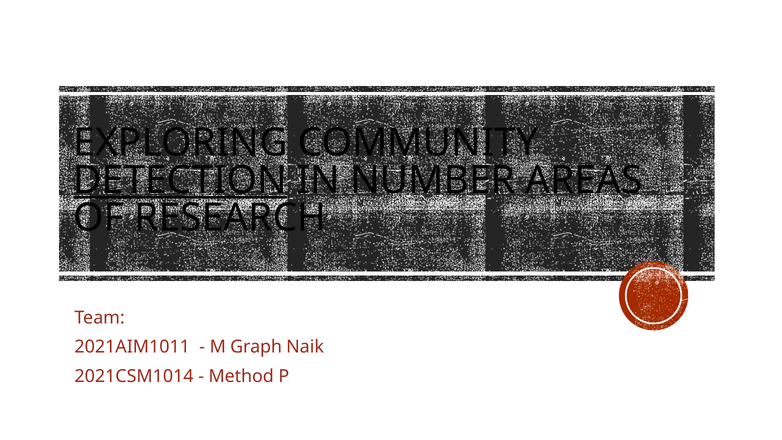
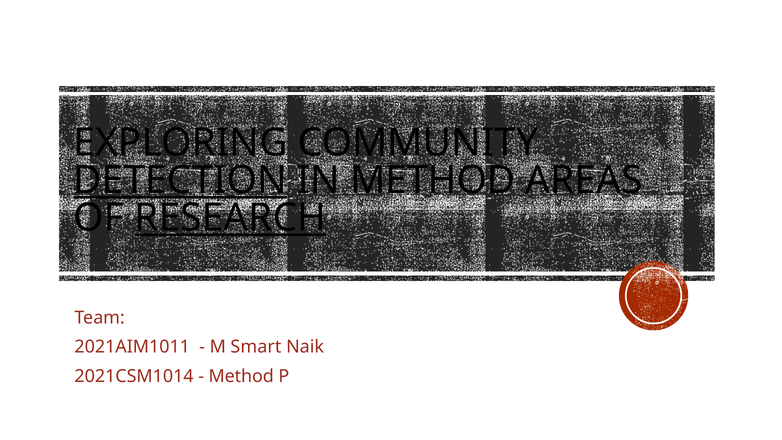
IN NUMBER: NUMBER -> METHOD (433, 180)
RESEARCH underline: none -> present (230, 218)
Graph: Graph -> Smart (256, 347)
